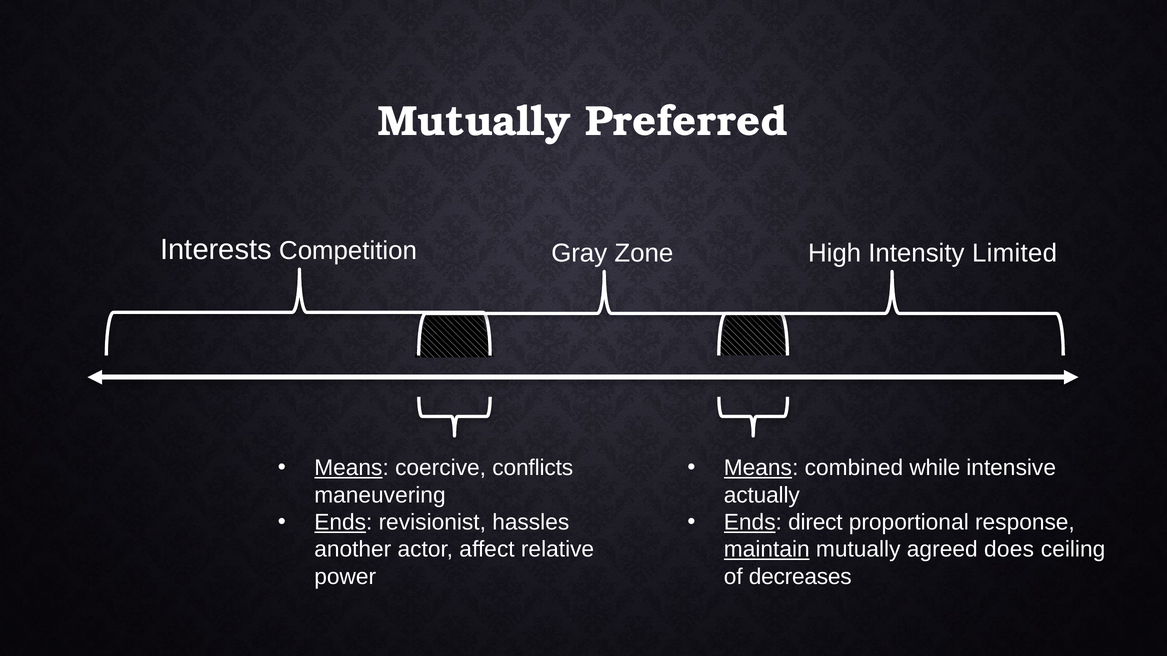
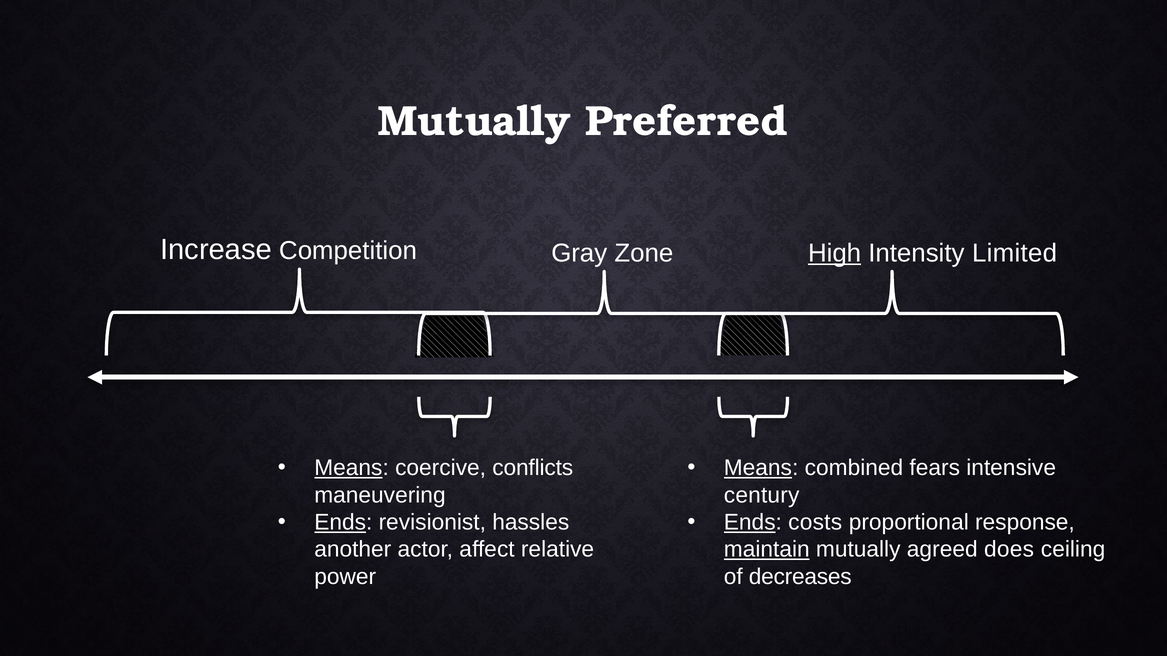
Interests: Interests -> Increase (216, 250)
High underline: none -> present (835, 253)
while: while -> fears (935, 468)
actually: actually -> century (762, 495)
direct: direct -> costs (815, 523)
